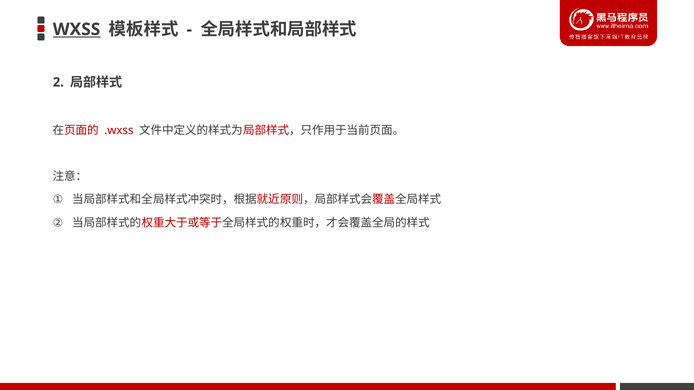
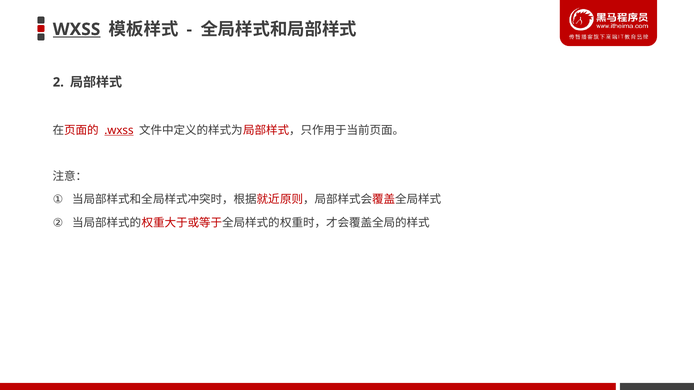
.wxss underline: none -> present (119, 130)
